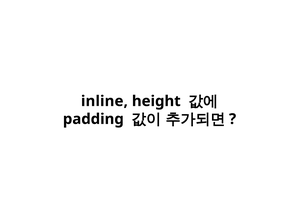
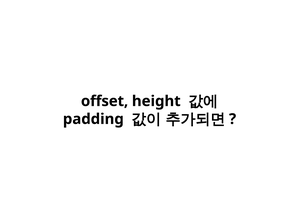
inline: inline -> offset (105, 101)
